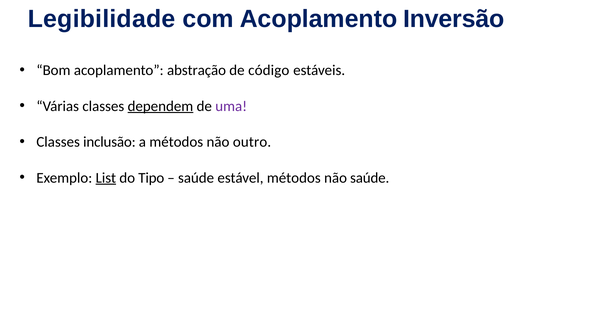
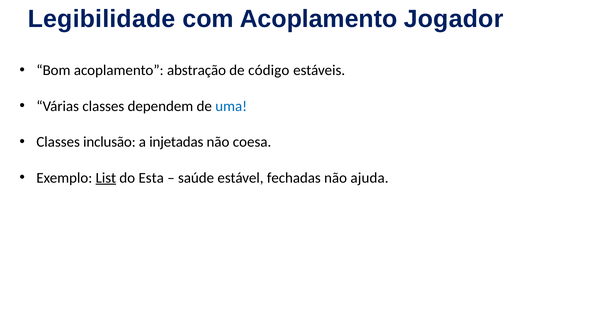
Inversão: Inversão -> Jogador (454, 19)
dependem underline: present -> none (160, 106)
uma colour: purple -> blue (231, 106)
a métodos: métodos -> injetadas (176, 142)
outro: outro -> coesa (252, 142)
Tipo: Tipo -> Esta (151, 178)
estável métodos: métodos -> fechadas (294, 178)
não saúde: saúde -> ajuda (370, 178)
